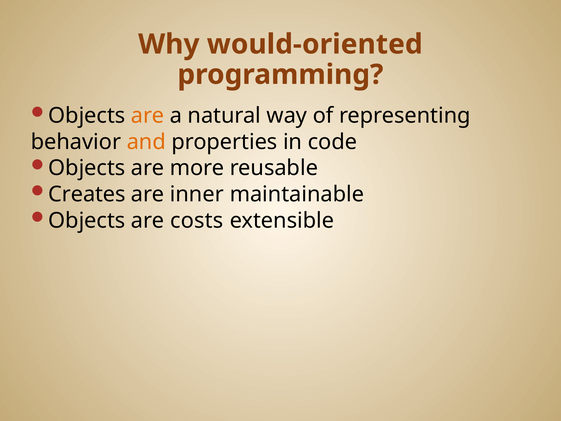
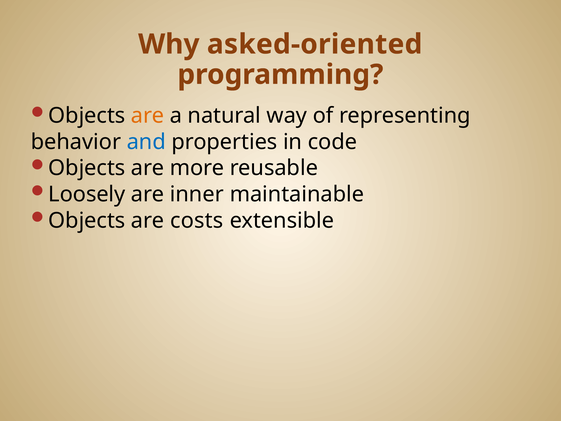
would-oriented: would-oriented -> asked-oriented (315, 44)
and colour: orange -> blue (146, 142)
Creates: Creates -> Loosely (87, 194)
